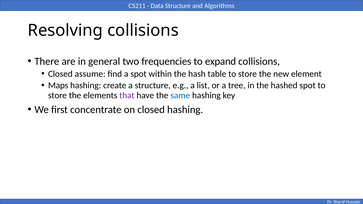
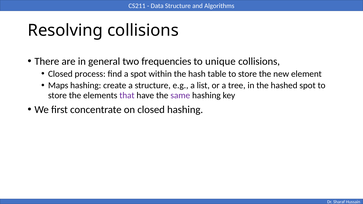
expand: expand -> unique (220, 61)
assume: assume -> process (90, 74)
same colour: blue -> purple (180, 95)
